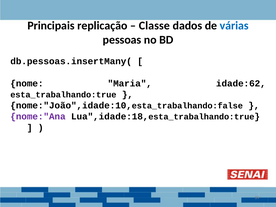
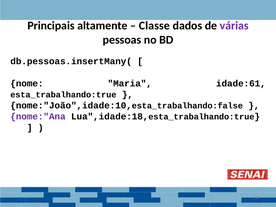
replicação: replicação -> altamente (102, 26)
várias colour: blue -> purple (234, 26)
idade:62: idade:62 -> idade:61 (241, 83)
